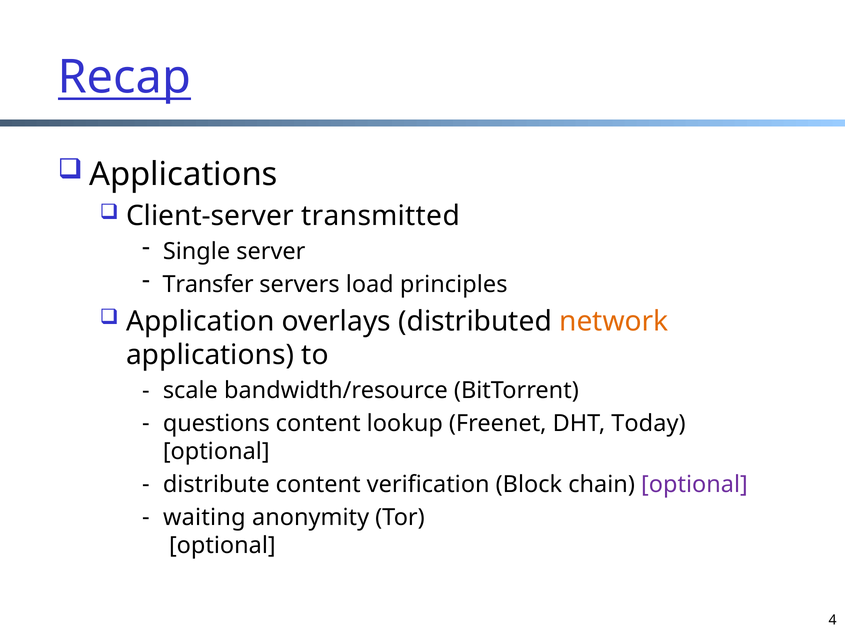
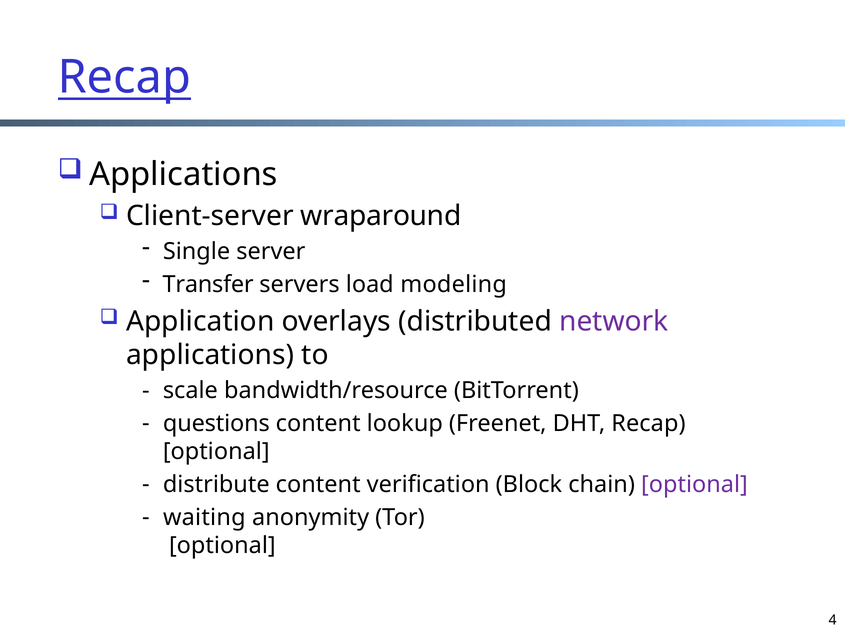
transmitted: transmitted -> wraparound (381, 216)
principles: principles -> modeling (454, 284)
network colour: orange -> purple (614, 321)
DHT Today: Today -> Recap (648, 423)
